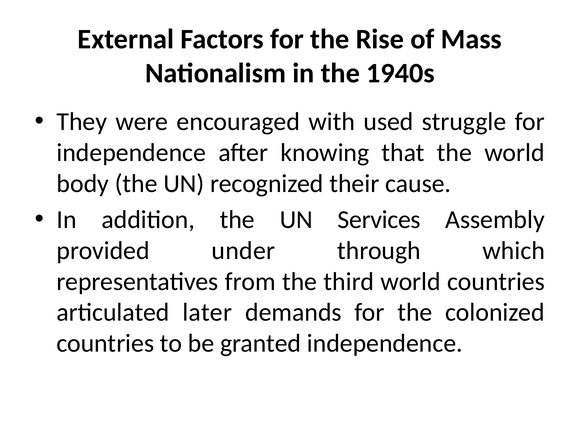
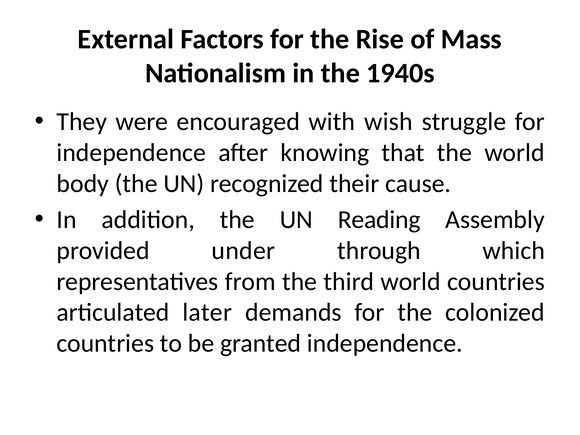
used: used -> wish (388, 122)
Services: Services -> Reading (379, 220)
